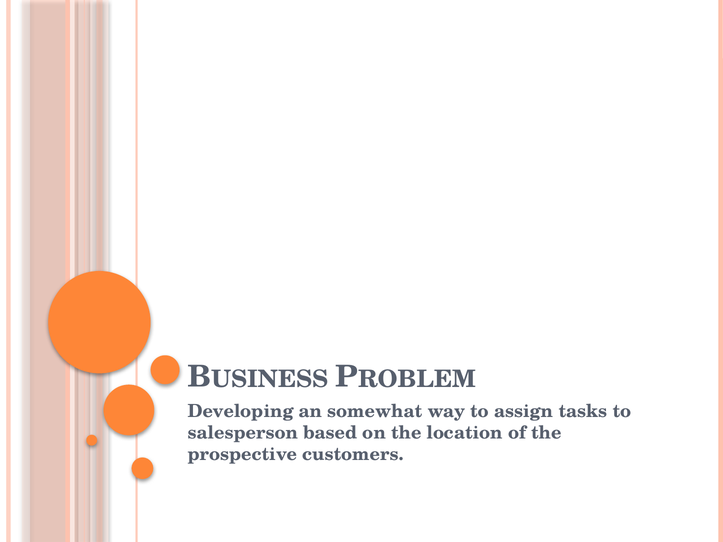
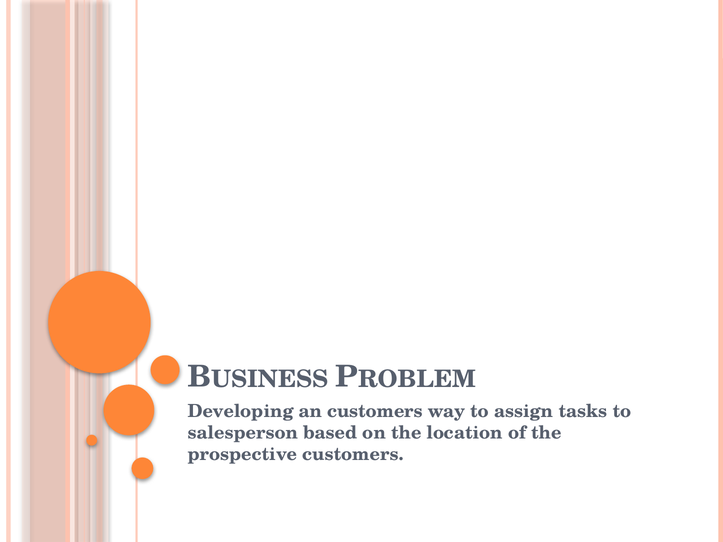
an somewhat: somewhat -> customers (375, 411)
